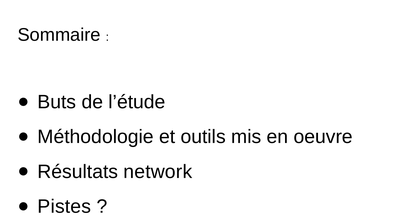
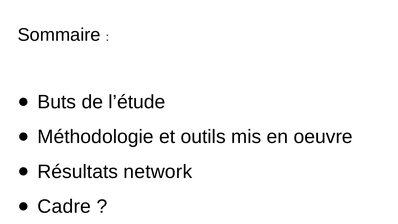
Pistes: Pistes -> Cadre (64, 206)
